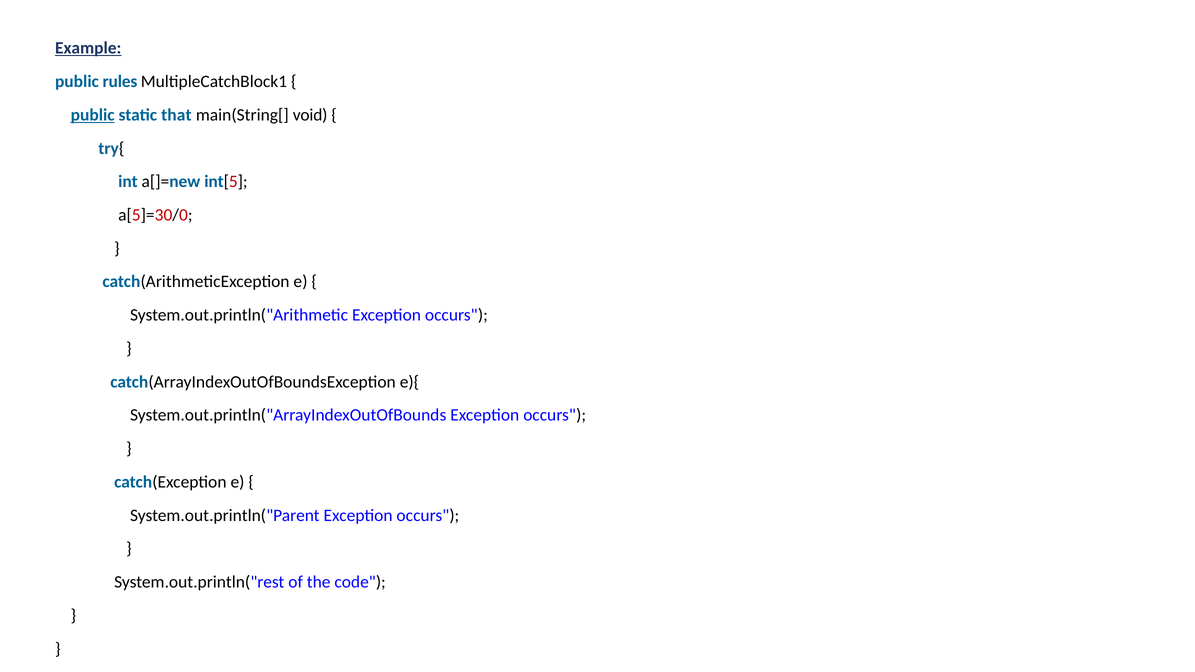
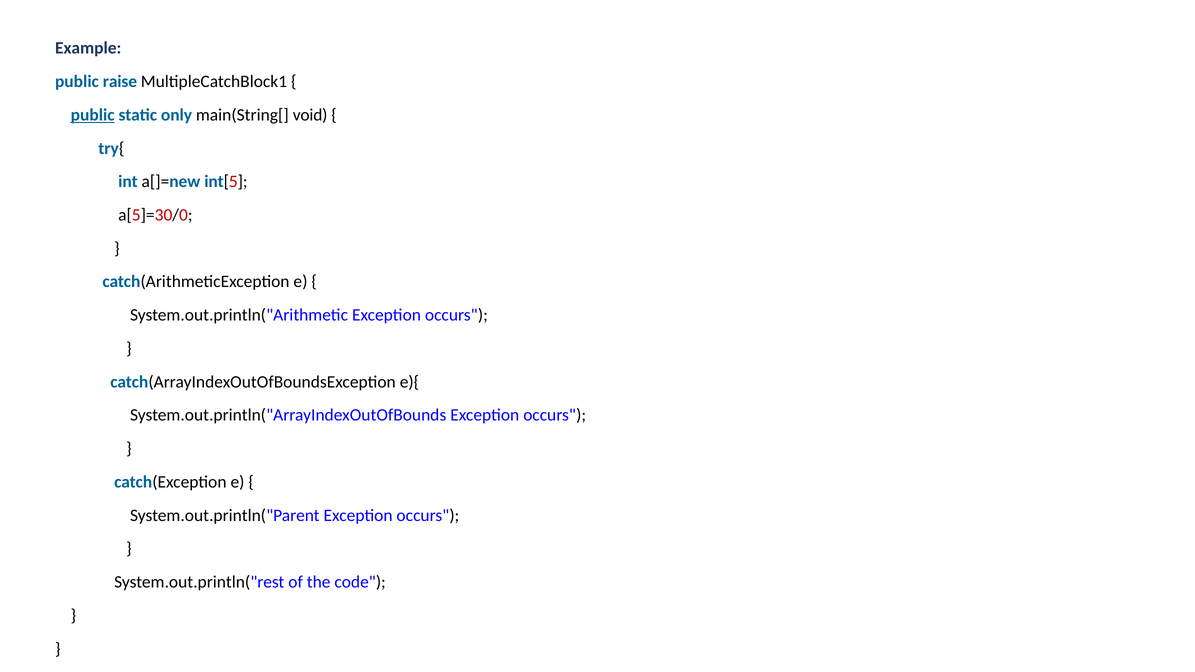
Example underline: present -> none (88, 48)
rules: rules -> raise (120, 82)
that: that -> only (177, 115)
